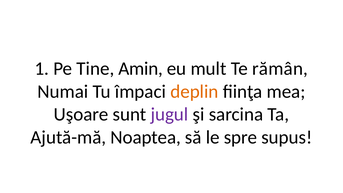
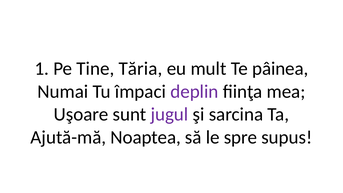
Amin: Amin -> Tăria (140, 69)
rămân: rămân -> pâinea (280, 69)
deplin colour: orange -> purple (194, 92)
